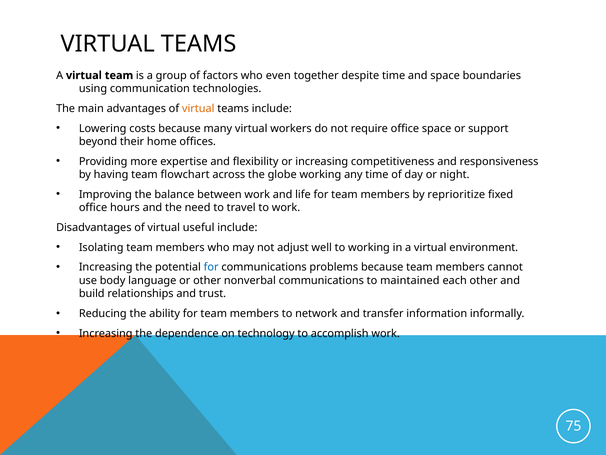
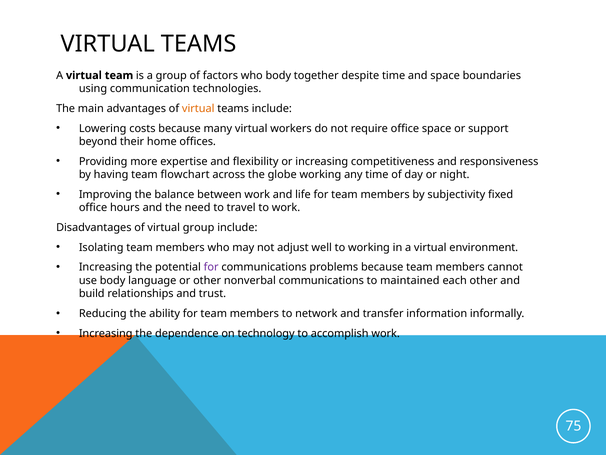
who even: even -> body (278, 75)
reprioritize: reprioritize -> subjectivity (456, 194)
virtual useful: useful -> group (199, 227)
for colour: blue -> purple (211, 267)
